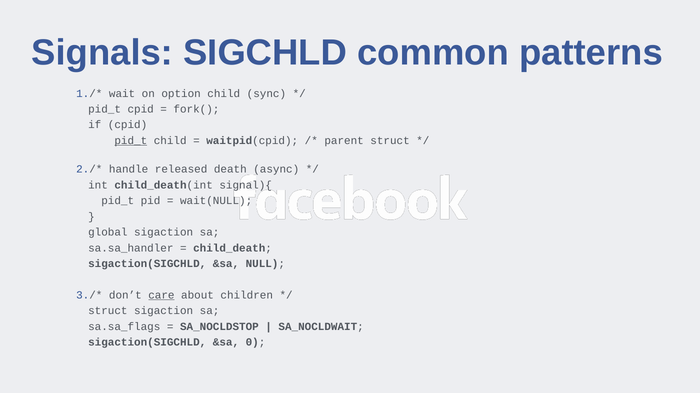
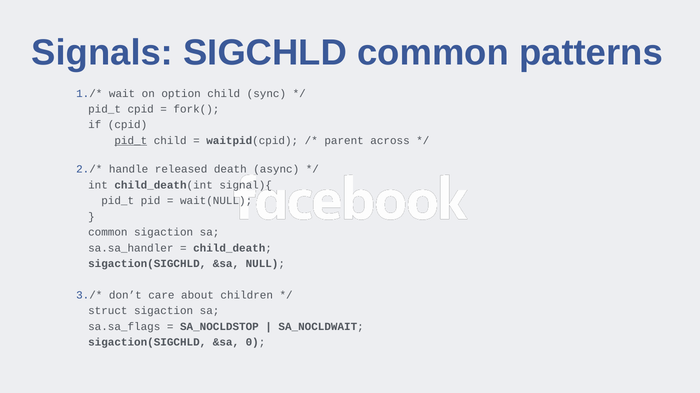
parent struct: struct -> across (390, 141)
global: global -> common (108, 233)
care underline: present -> none (161, 296)
